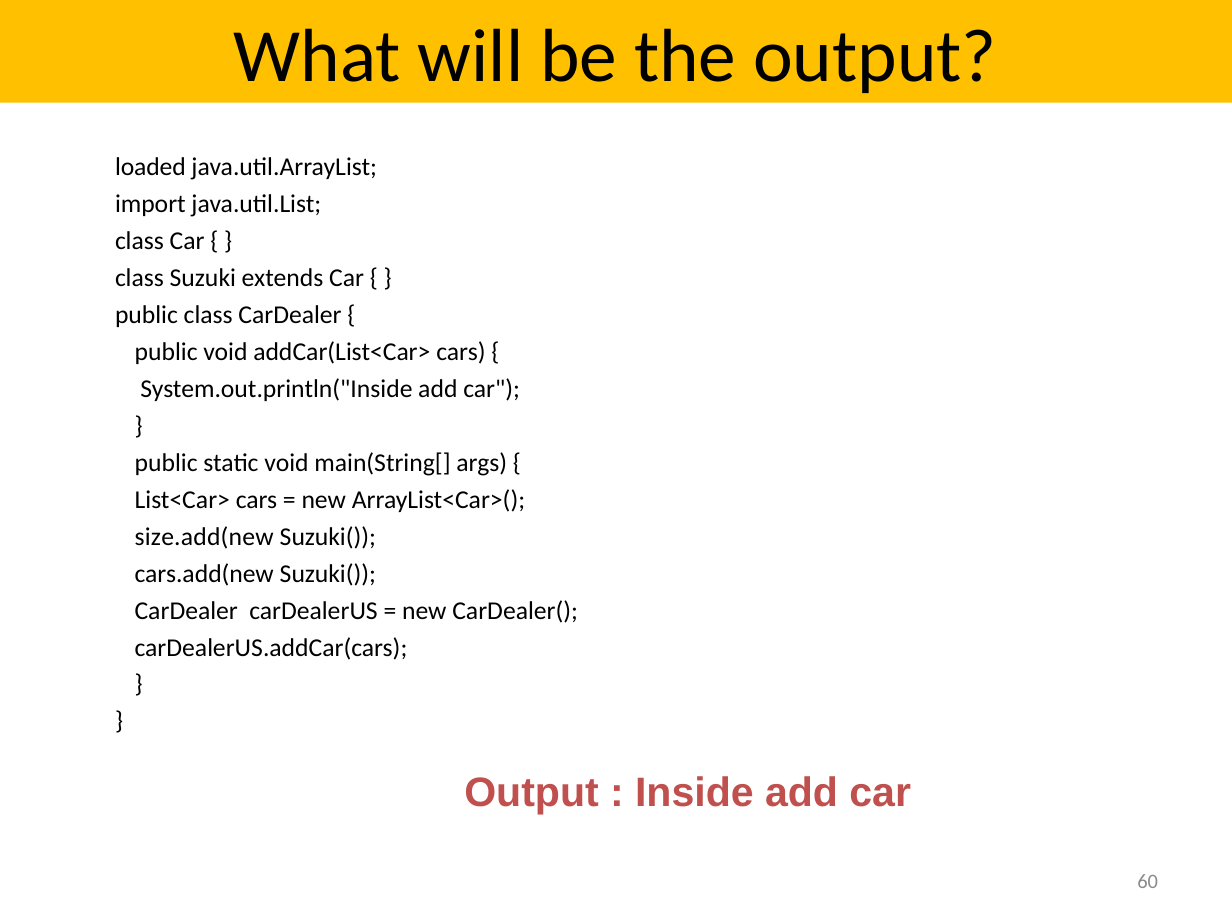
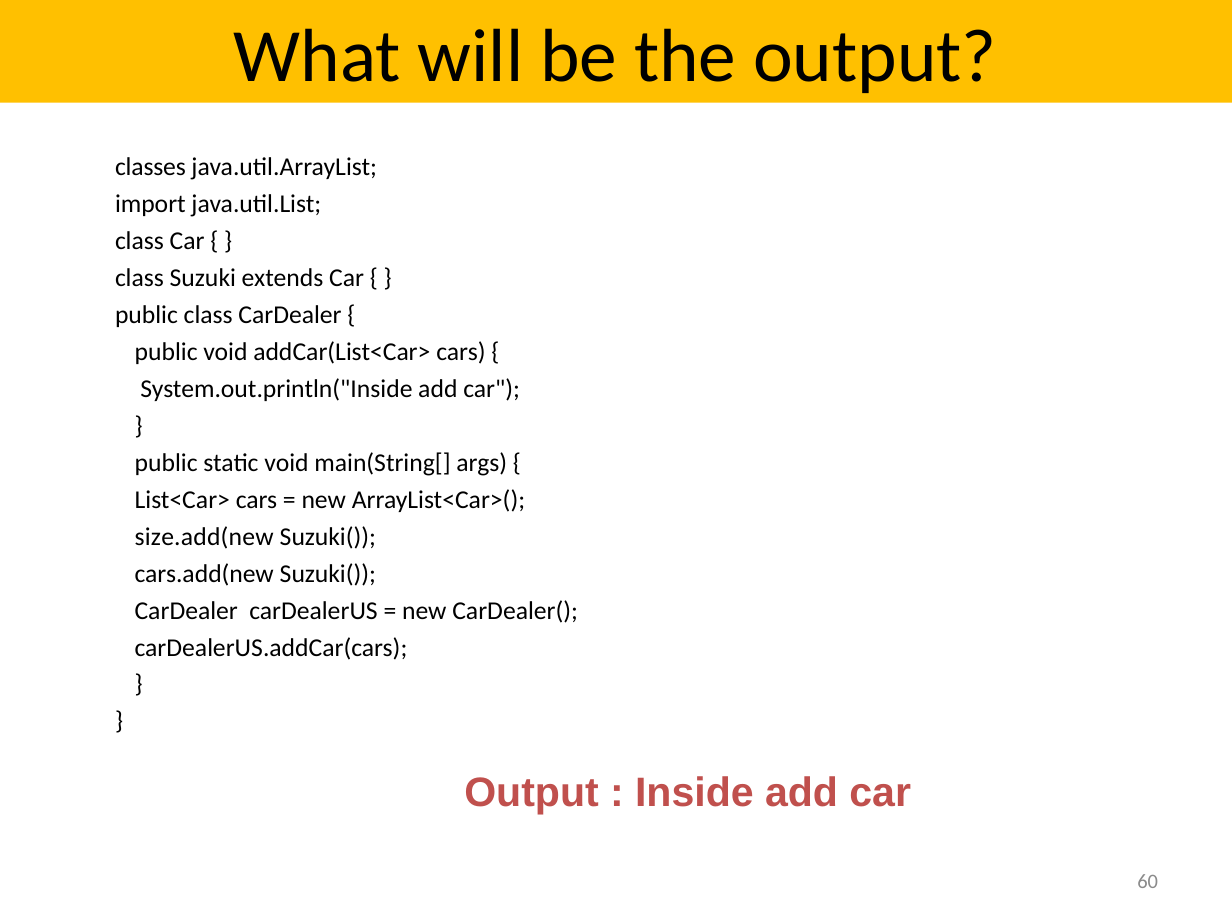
loaded: loaded -> classes (150, 167)
